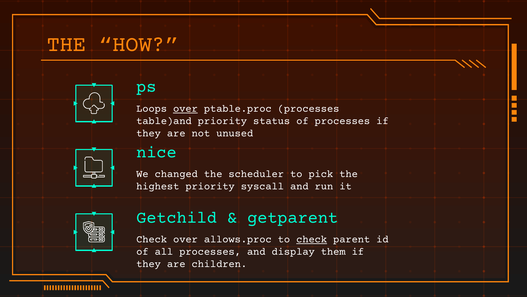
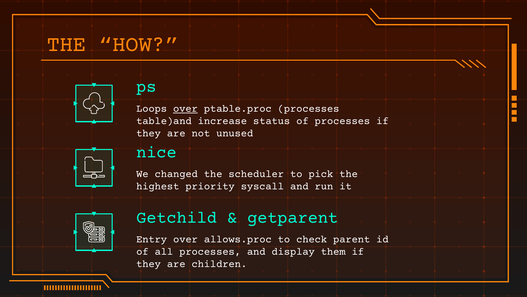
table)and priority: priority -> increase (222, 121)
Check: Check -> Entry (152, 239)
check underline: present -> none (312, 239)
